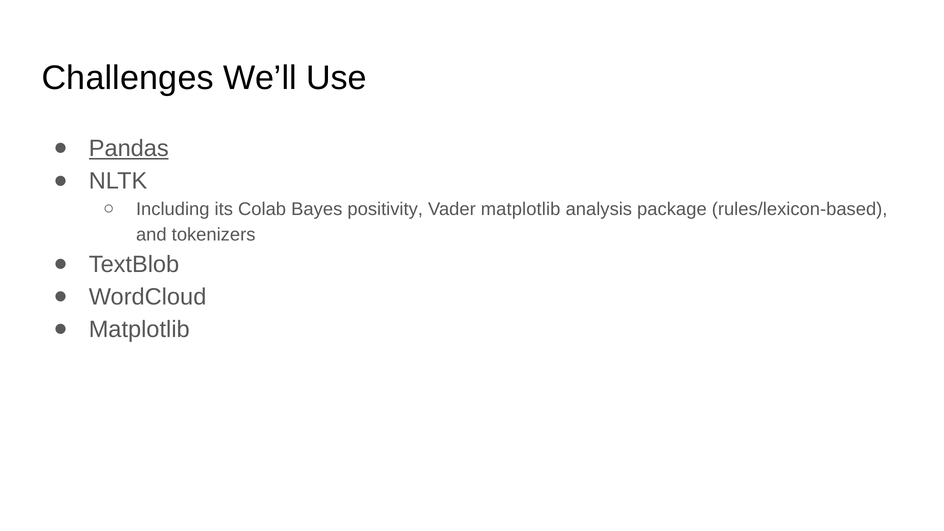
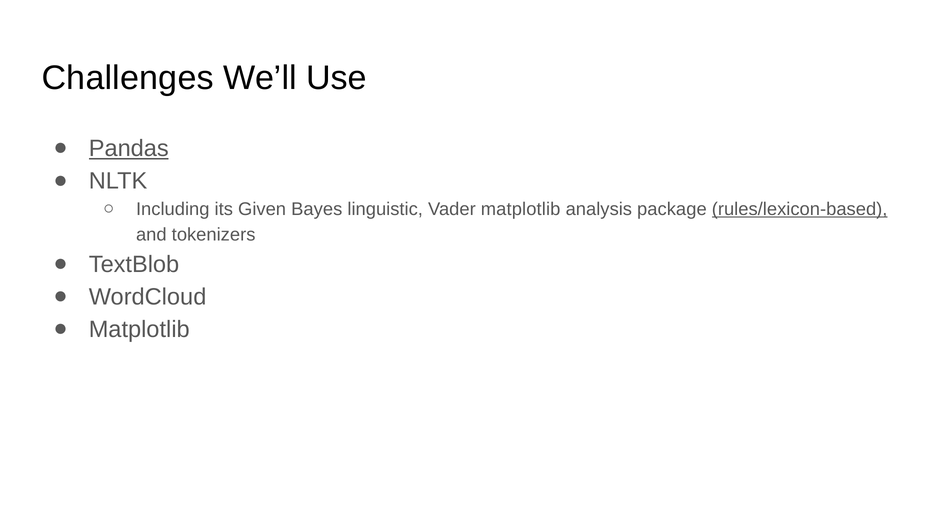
Colab: Colab -> Given (262, 209)
positivity: positivity -> linguistic (385, 209)
rules/lexicon-based underline: none -> present (800, 209)
